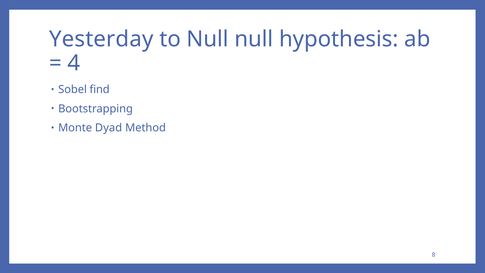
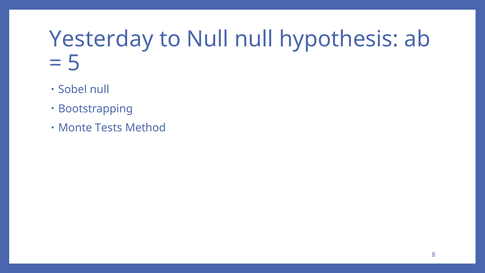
4: 4 -> 5 (74, 63)
Sobel find: find -> null (100, 90)
Dyad: Dyad -> Tests (109, 128)
